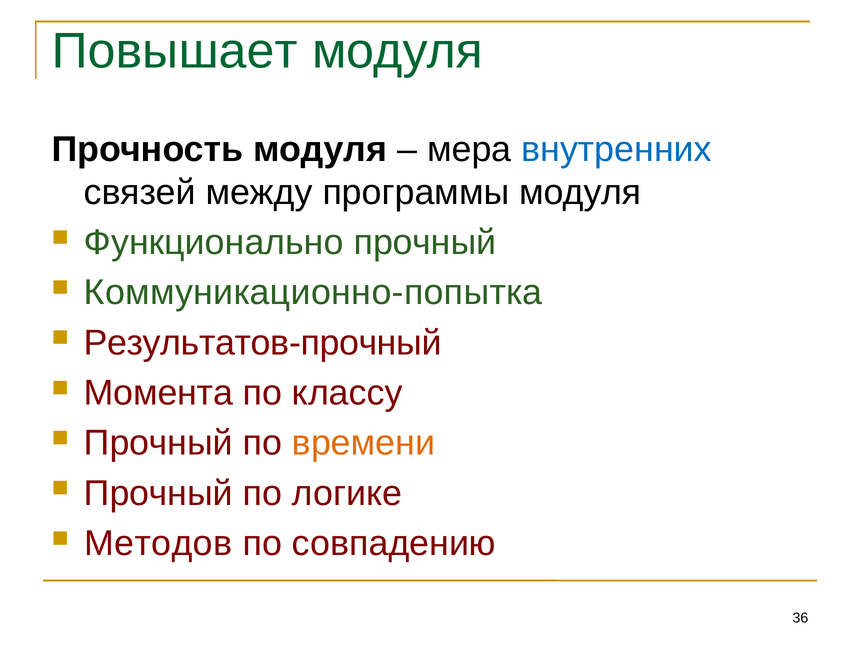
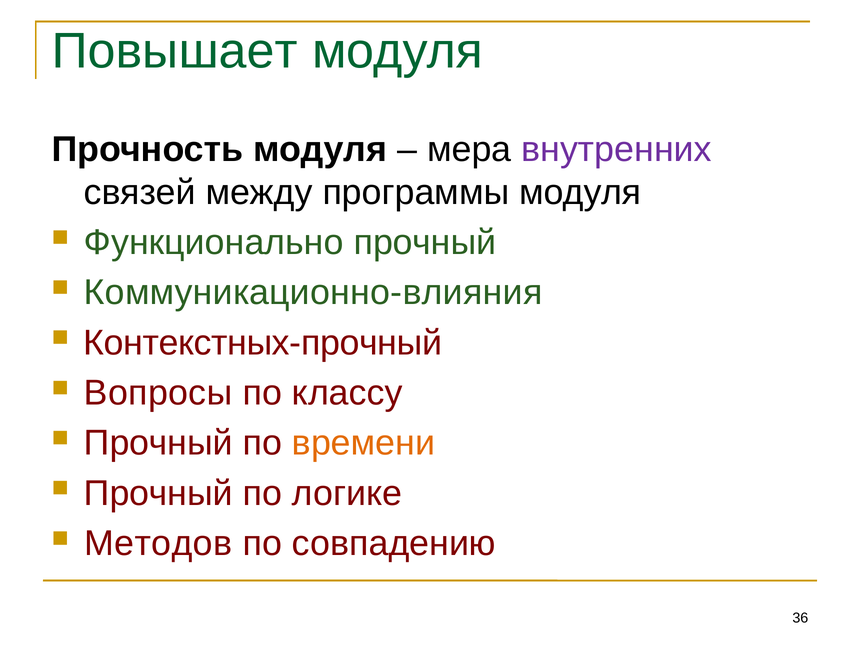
внутренних colour: blue -> purple (616, 149)
Коммуникационно-попытка: Коммуникационно-попытка -> Коммуникационно-влияния (313, 293)
Результатов-прочный: Результатов-прочный -> Контекстных-прочный (263, 343)
Момента: Момента -> Вопросы (158, 393)
